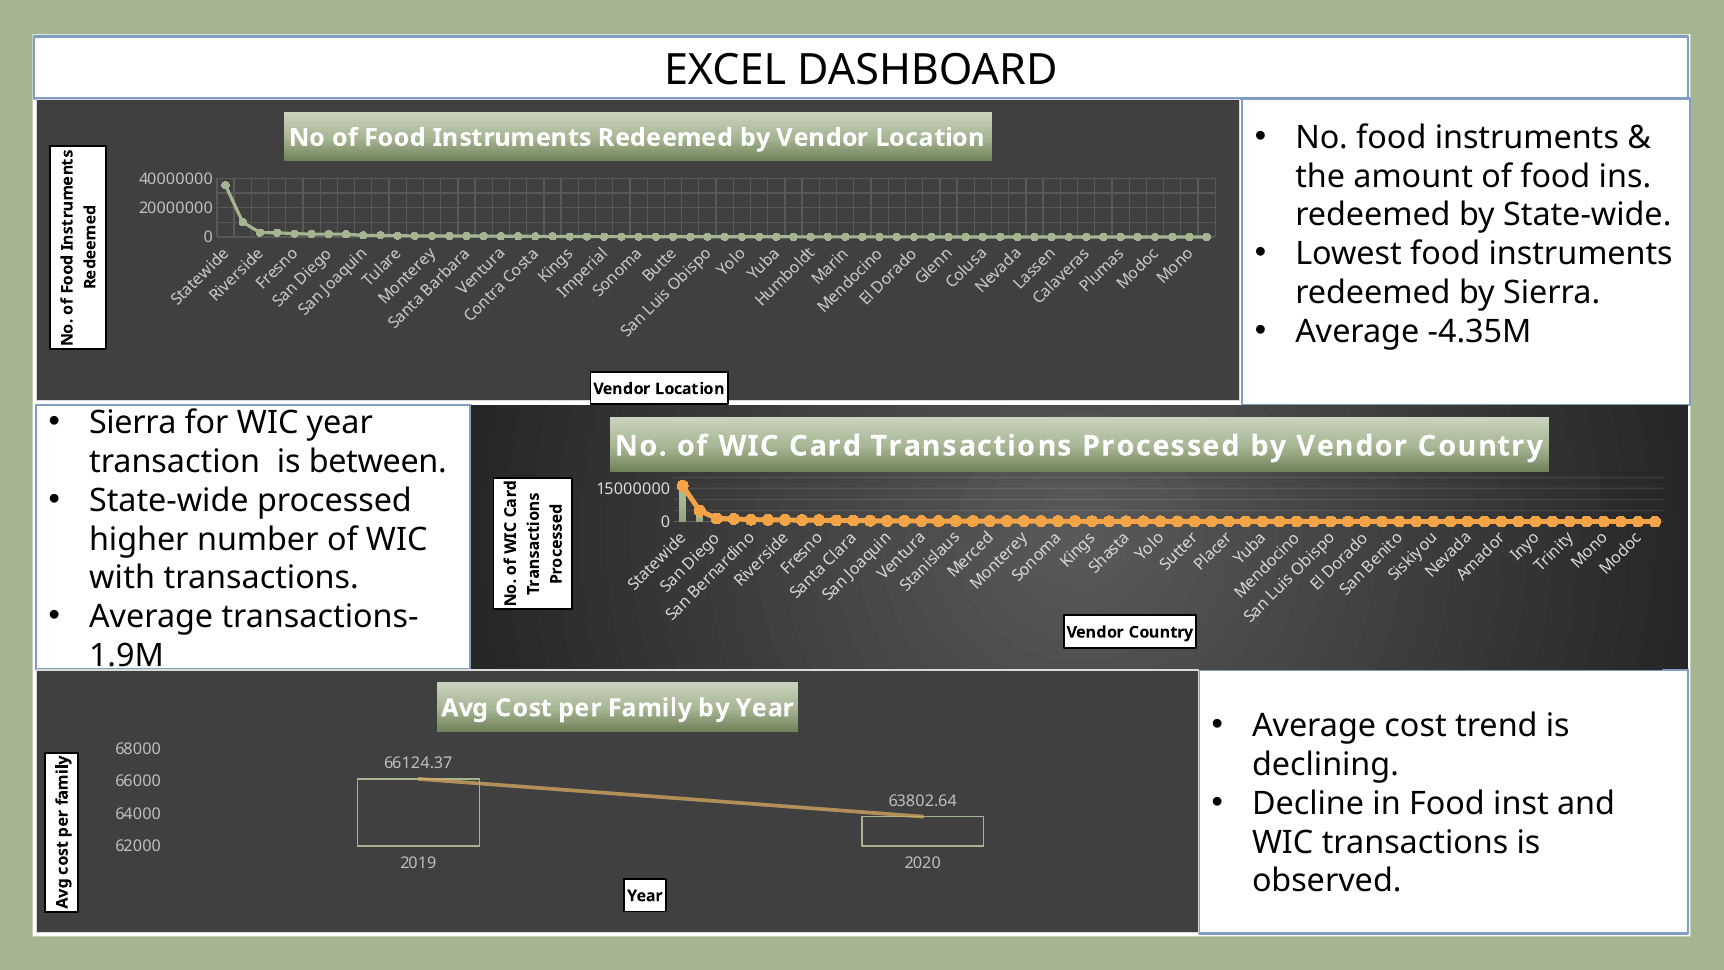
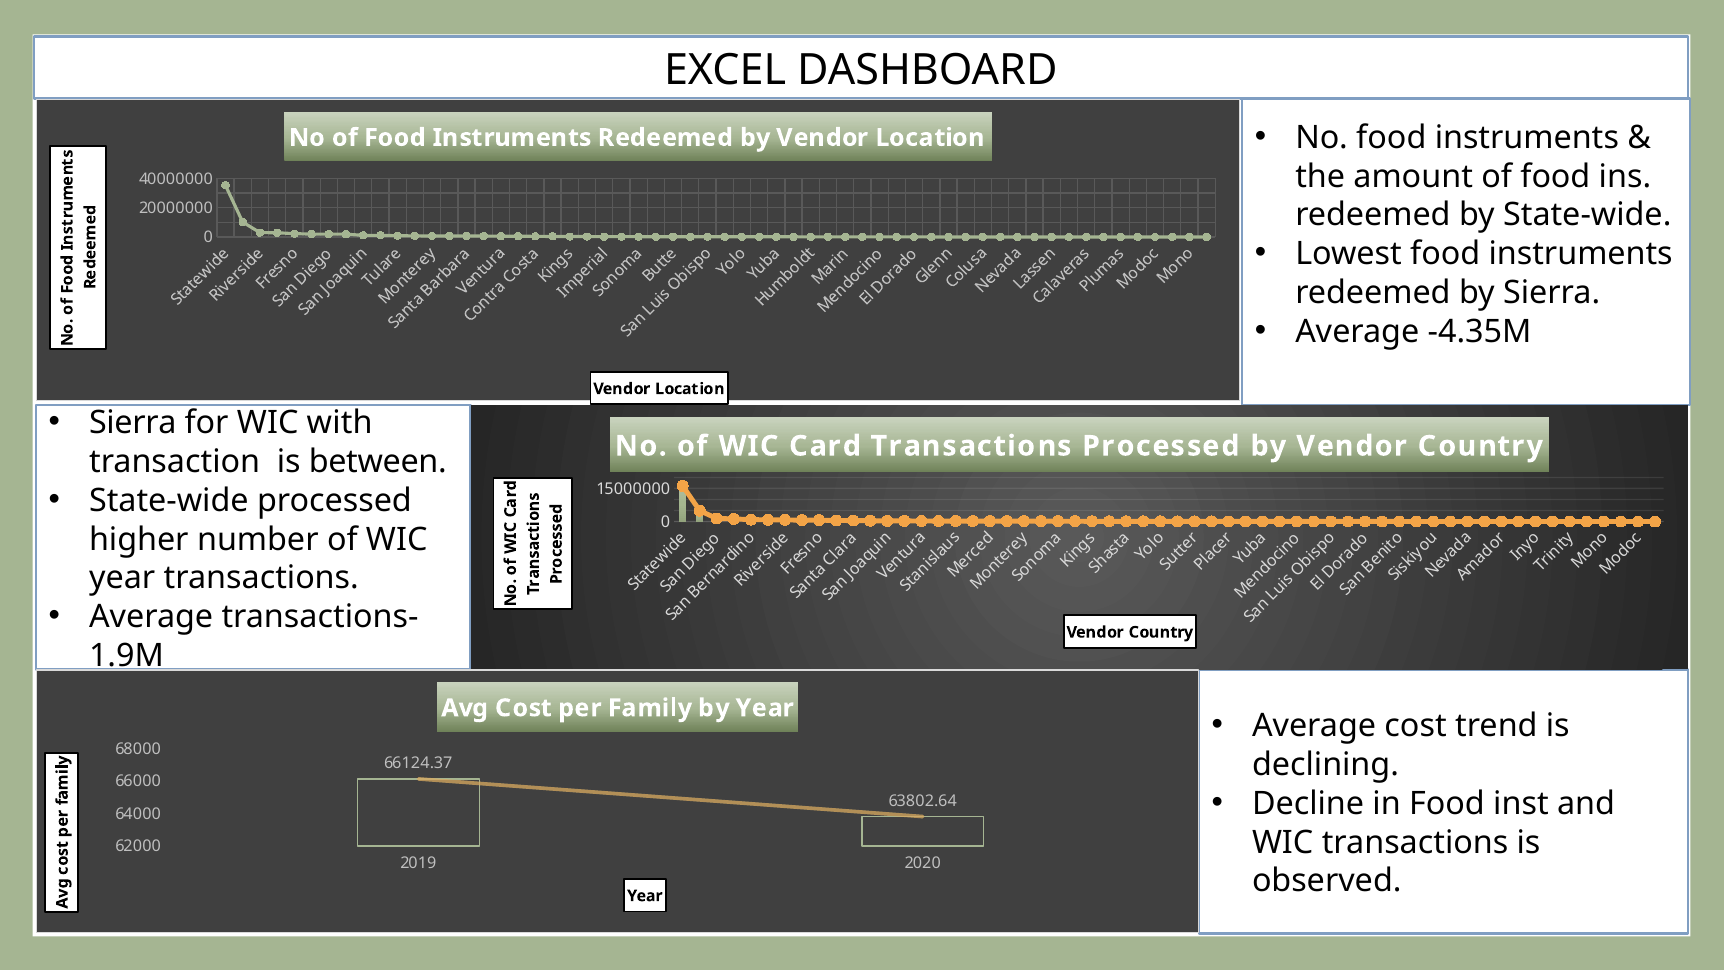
WIC year: year -> with (340, 423)
with: with -> year (122, 578)
